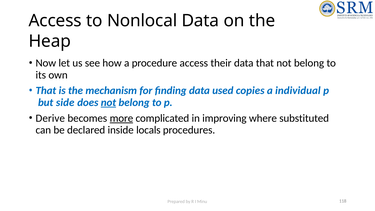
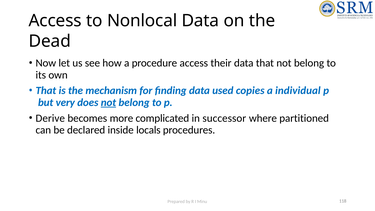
Heap: Heap -> Dead (50, 41)
side: side -> very (65, 102)
more underline: present -> none (121, 118)
improving: improving -> successor (224, 118)
substituted: substituted -> partitioned (304, 118)
